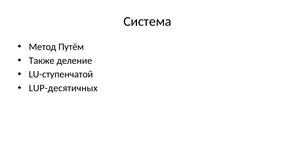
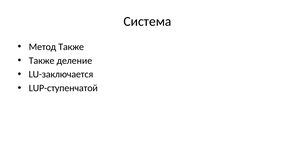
Метод Путём: Путём -> Также (71, 47)
LU-ступенчатой: LU-ступенчатой -> LU-заключается (61, 74)
LUP-десятичных: LUP-десятичных -> LUP-ступенчатой (63, 88)
